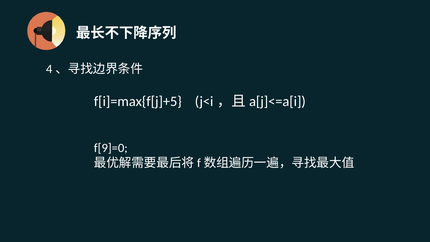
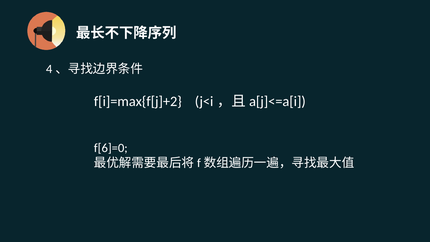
f[i]=max{f[j]+5: f[i]=max{f[j]+5 -> f[i]=max{f[j]+2 (138, 101)
f[9]=0: f[9]=0 -> f[6]=0 (111, 148)
